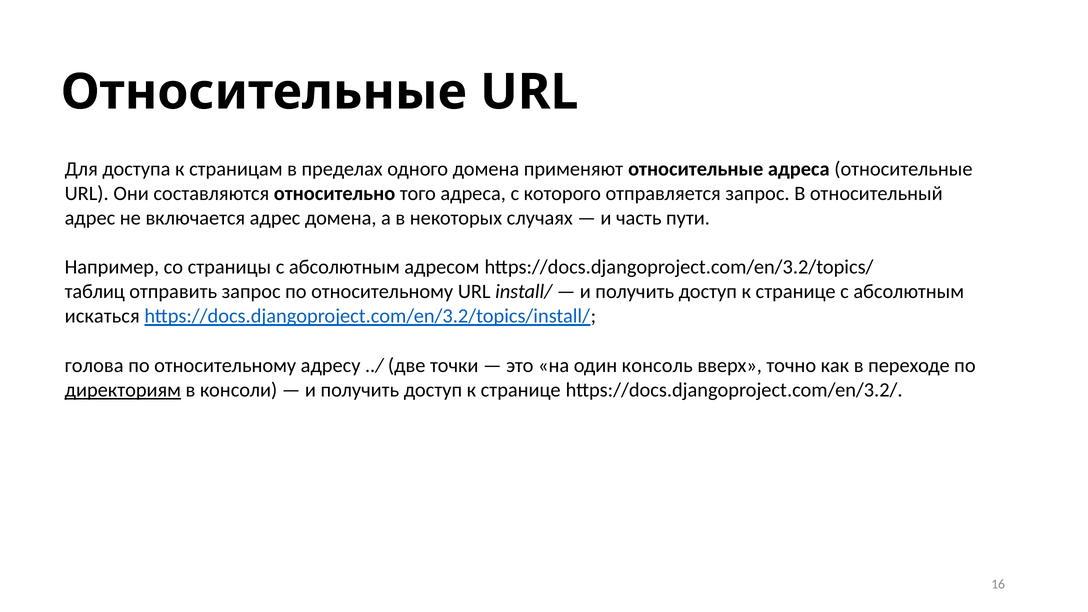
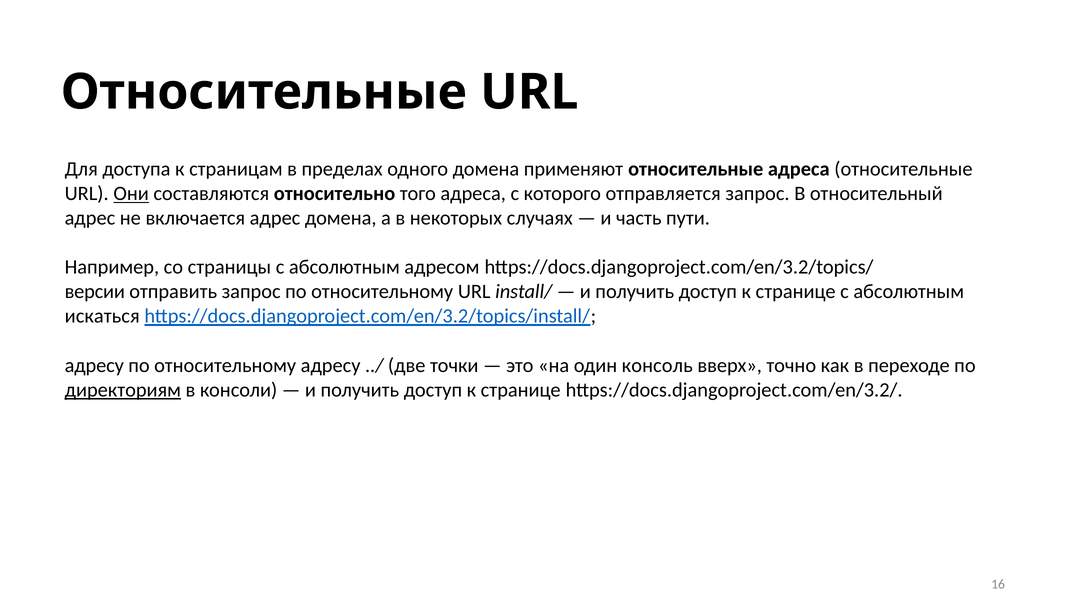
Они underline: none -> present (131, 194)
таблиц: таблиц -> версии (95, 292)
голова: голова -> адресу (94, 365)
